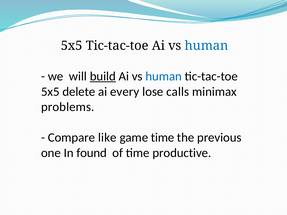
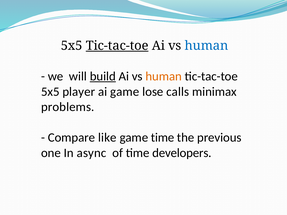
Tic-tac-toe underline: none -> present (117, 46)
human colour: blue -> orange (164, 76)
delete: delete -> player (79, 92)
ai every: every -> game (125, 92)
found: found -> async (92, 153)
productive: productive -> developers (182, 153)
